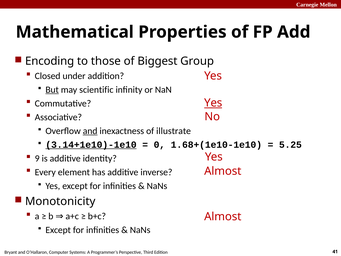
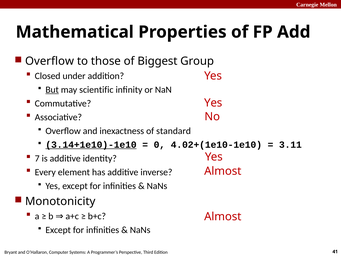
Encoding: Encoding -> Overflow (50, 61)
Yes underline: present -> none (213, 103)
and underline: present -> none (90, 131)
illustrate: illustrate -> standard (174, 131)
1.68+(1e10-1e10: 1.68+(1e10-1e10 -> 4.02+(1e10-1e10 (216, 145)
5.25: 5.25 -> 3.11 (290, 145)
9: 9 -> 7 (37, 158)
